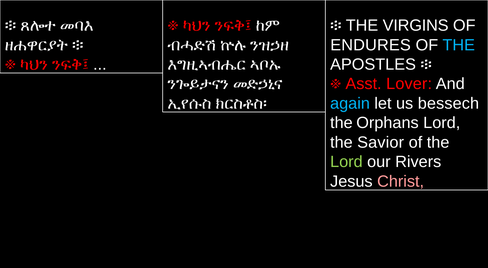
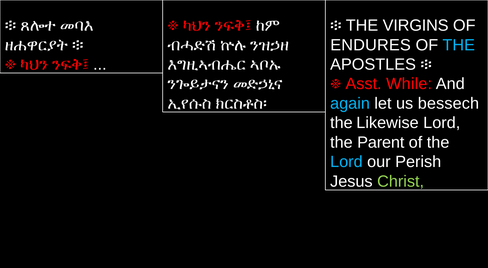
Lover: Lover -> While (409, 84)
Orphans: Orphans -> Likewise (388, 123)
Savior: Savior -> Parent (381, 143)
Lord colour: light green -> light blue (346, 162)
Rivers: Rivers -> Perish (418, 162)
Christ colour: pink -> light green (401, 182)
